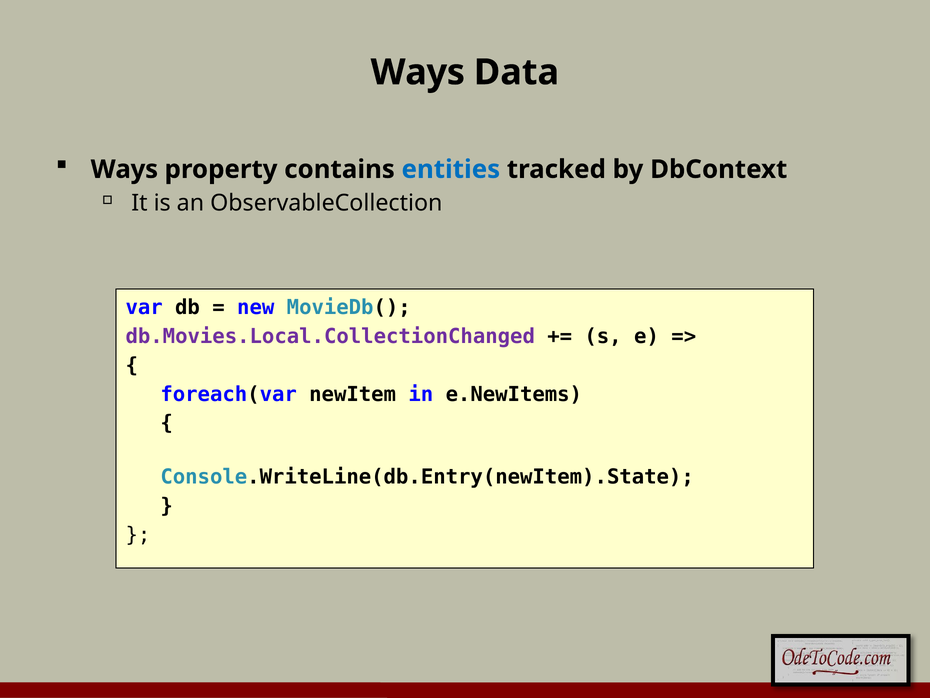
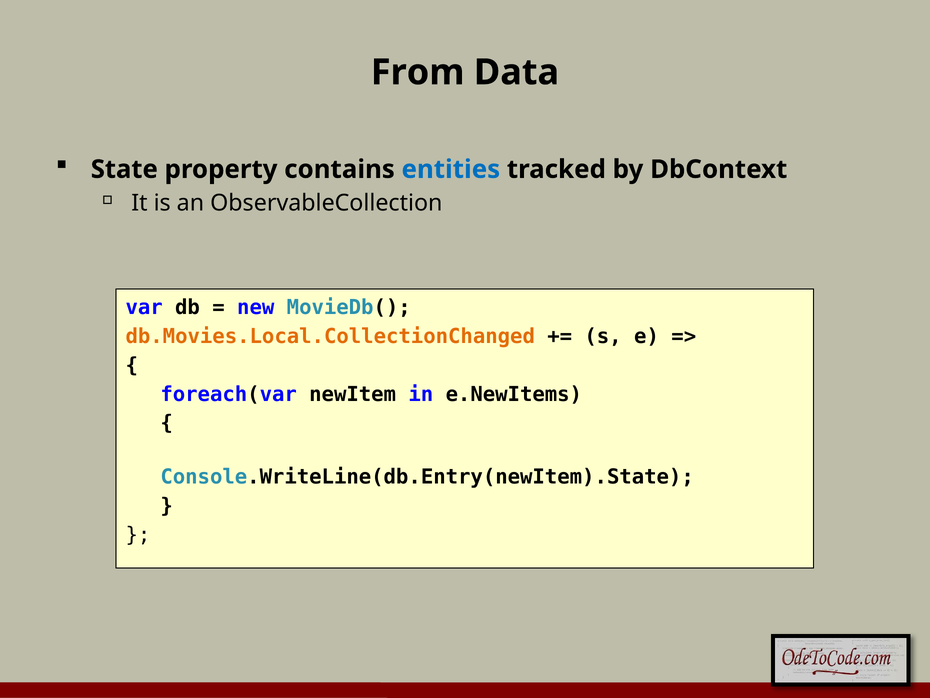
Ways: Ways -> From (418, 72)
Ways: Ways -> State (124, 169)
db.Movies.Local.CollectionChanged colour: purple -> orange (330, 336)
